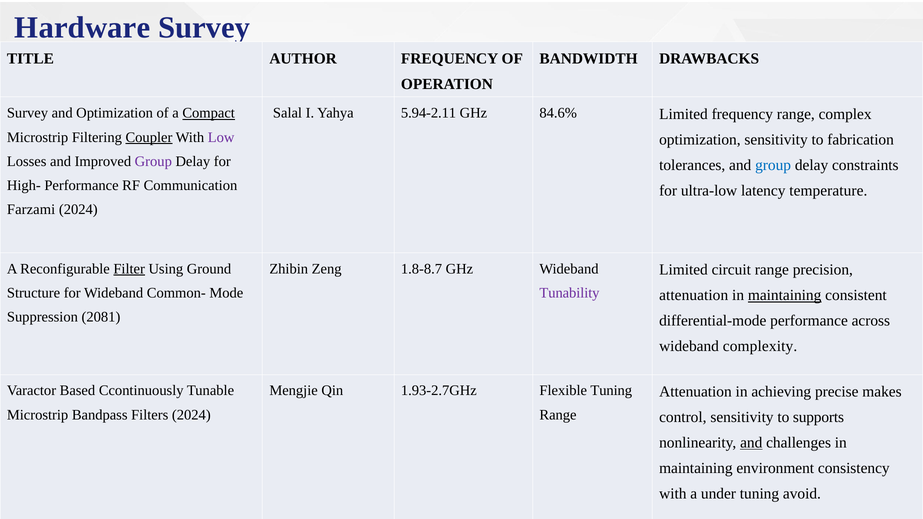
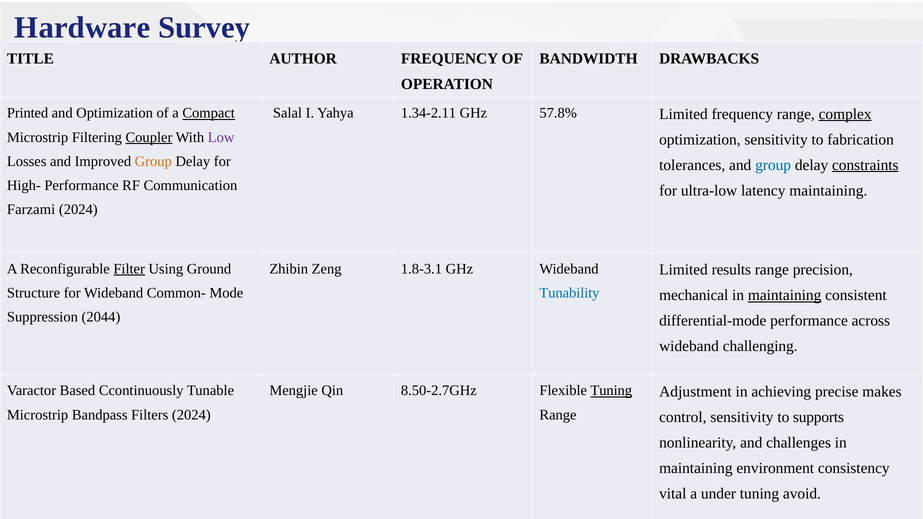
Survey: Survey -> Printed (28, 113)
5.94-2.11: 5.94-2.11 -> 1.34-2.11 (429, 113)
84.6%: 84.6% -> 57.8% (558, 113)
complex underline: none -> present (845, 114)
Group colour: purple -> orange (153, 161)
constraints underline: none -> present (865, 165)
latency temperature: temperature -> maintaining (828, 191)
1.8-8.7: 1.8-8.7 -> 1.8-3.1 (422, 269)
circuit: circuit -> results (731, 270)
Tunability colour: purple -> blue (569, 293)
attenuation: attenuation -> mechanical (694, 295)
2081: 2081 -> 2044 (101, 317)
complexity: complexity -> challenging (760, 346)
1.93-2.7GHz: 1.93-2.7GHz -> 8.50-2.7GHz (439, 391)
Tuning underline: none -> present (611, 391)
Attenuation: Attenuation -> Adjustment (695, 392)
and underline: present -> none (751, 443)
with: with -> vital (673, 494)
